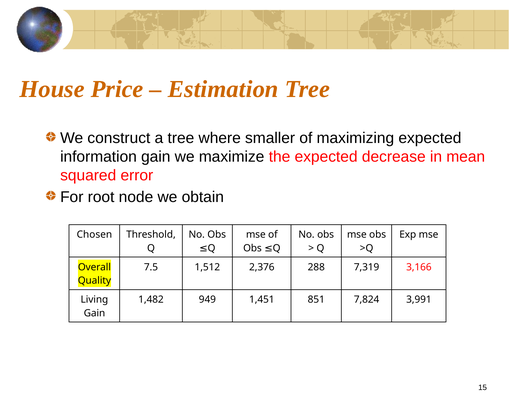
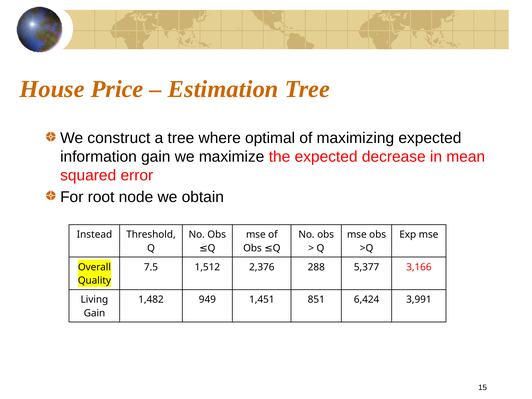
smaller: smaller -> optimal (270, 138)
Chosen: Chosen -> Instead (94, 235)
7,319: 7,319 -> 5,377 (367, 267)
7,824: 7,824 -> 6,424 (367, 300)
